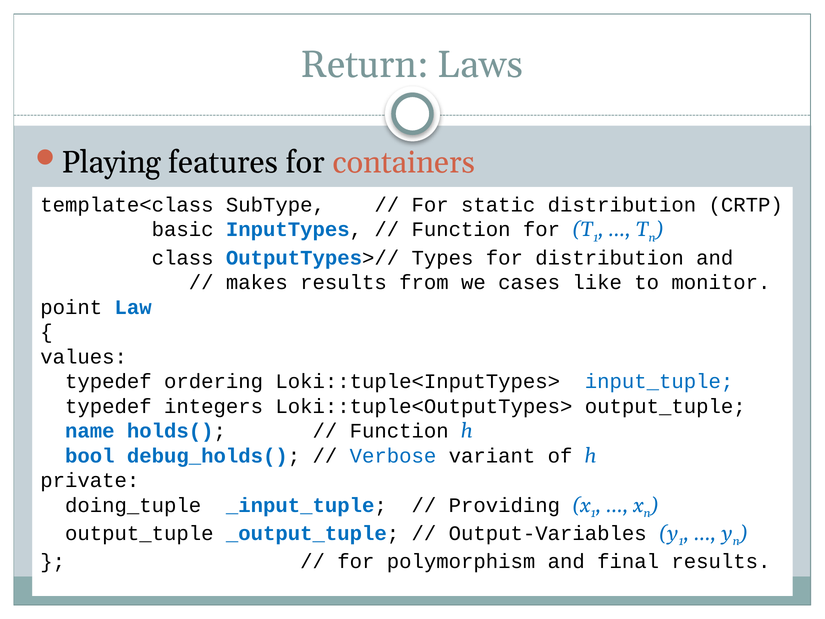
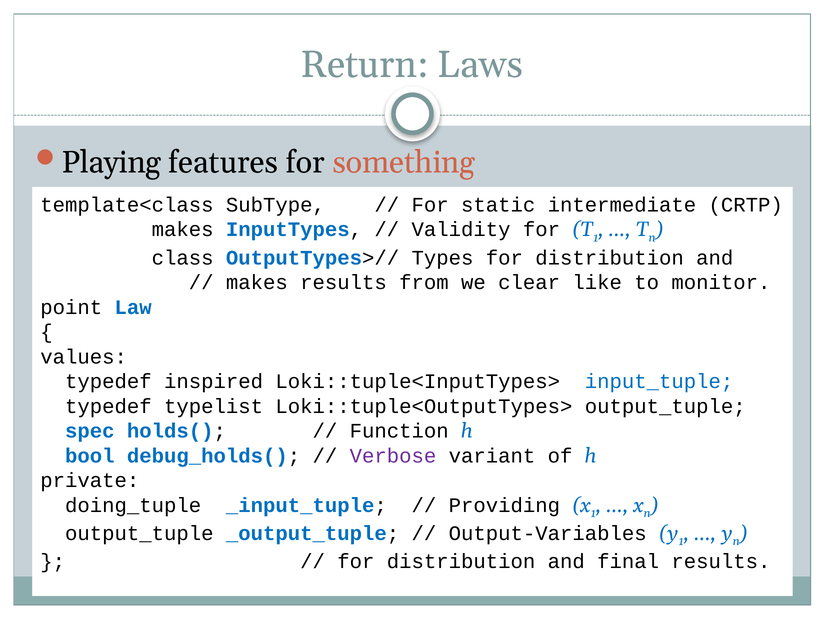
containers: containers -> something (404, 163)
static distribution: distribution -> intermediate (622, 205)
basic: basic -> makes (183, 230)
Function: Function -> Validity (461, 230)
cases: cases -> clear (529, 282)
ordering: ordering -> inspired (214, 381)
integers: integers -> typelist (214, 406)
name: name -> spec (90, 431)
Verbose colour: blue -> purple (393, 456)
polymorphism: polymorphism -> distribution (461, 561)
